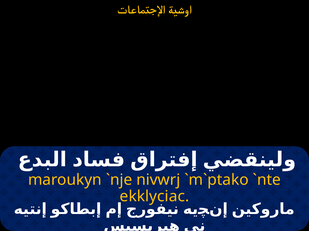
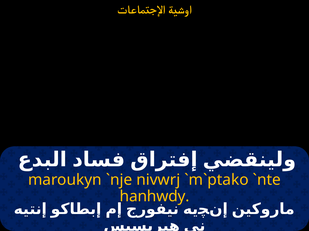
ekklyciac: ekklyciac -> hanhwdy (155, 197)
